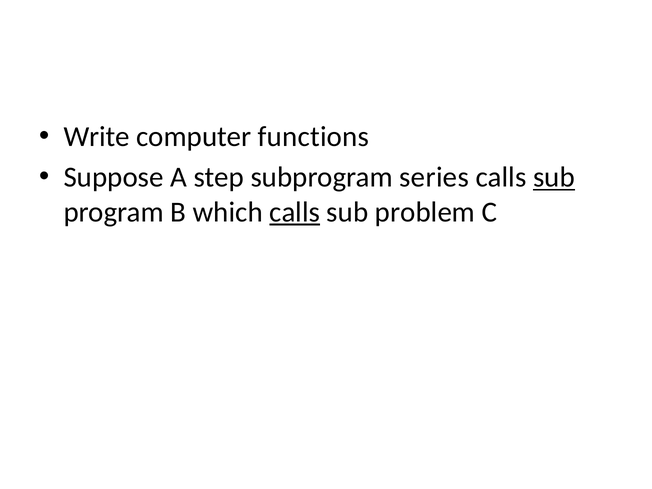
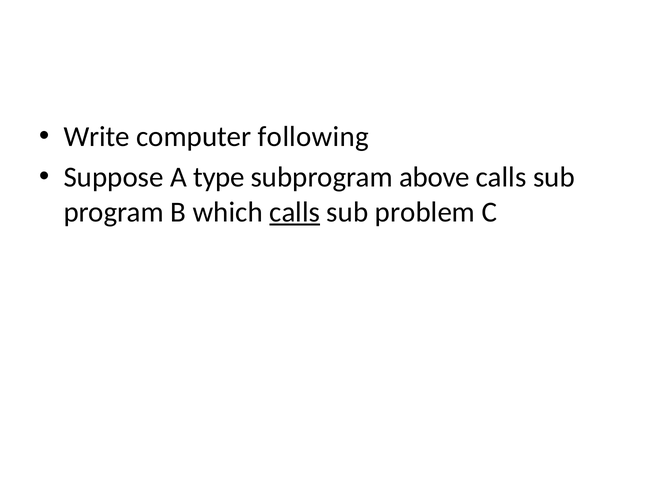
functions: functions -> following (313, 137)
step: step -> type (219, 177)
series: series -> above (434, 177)
sub underline: present -> none (554, 177)
